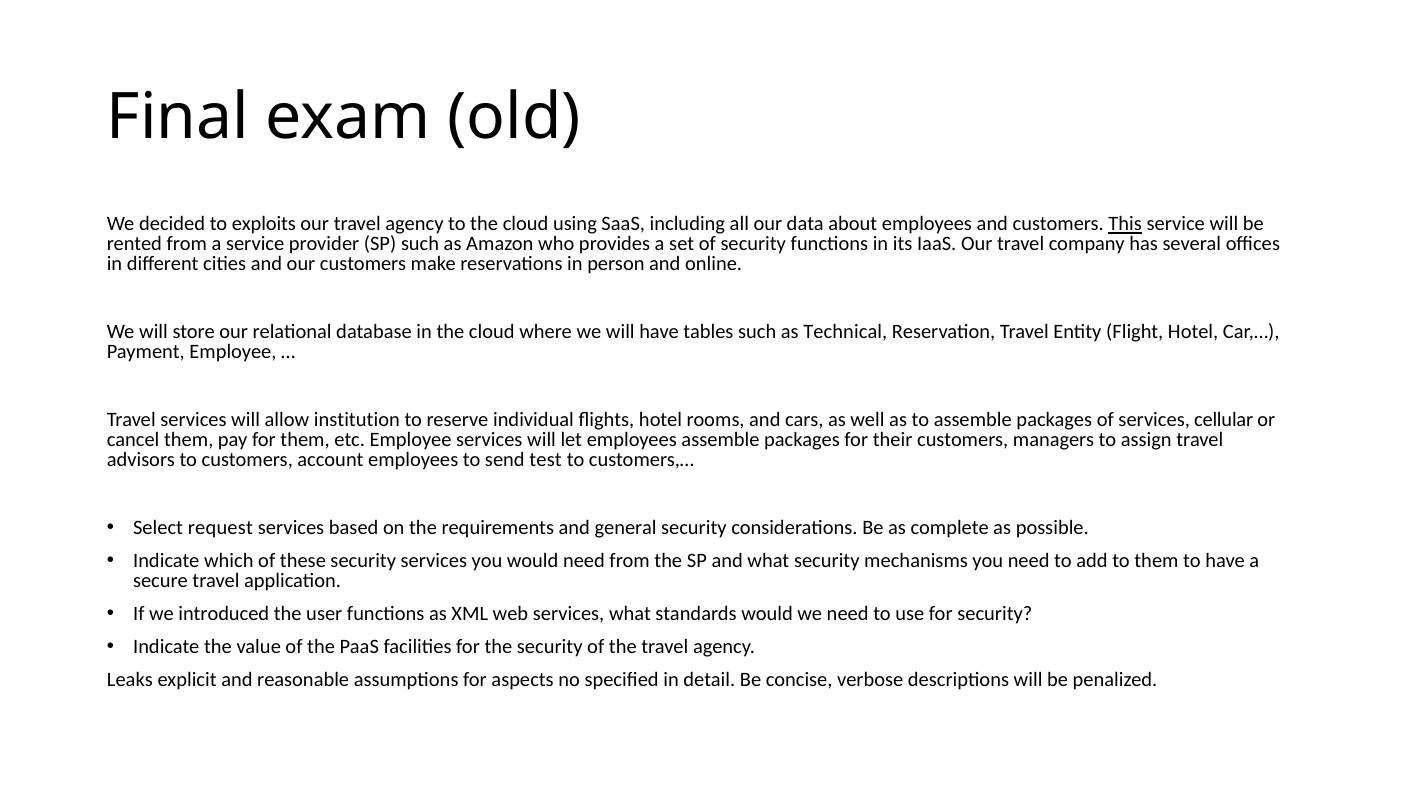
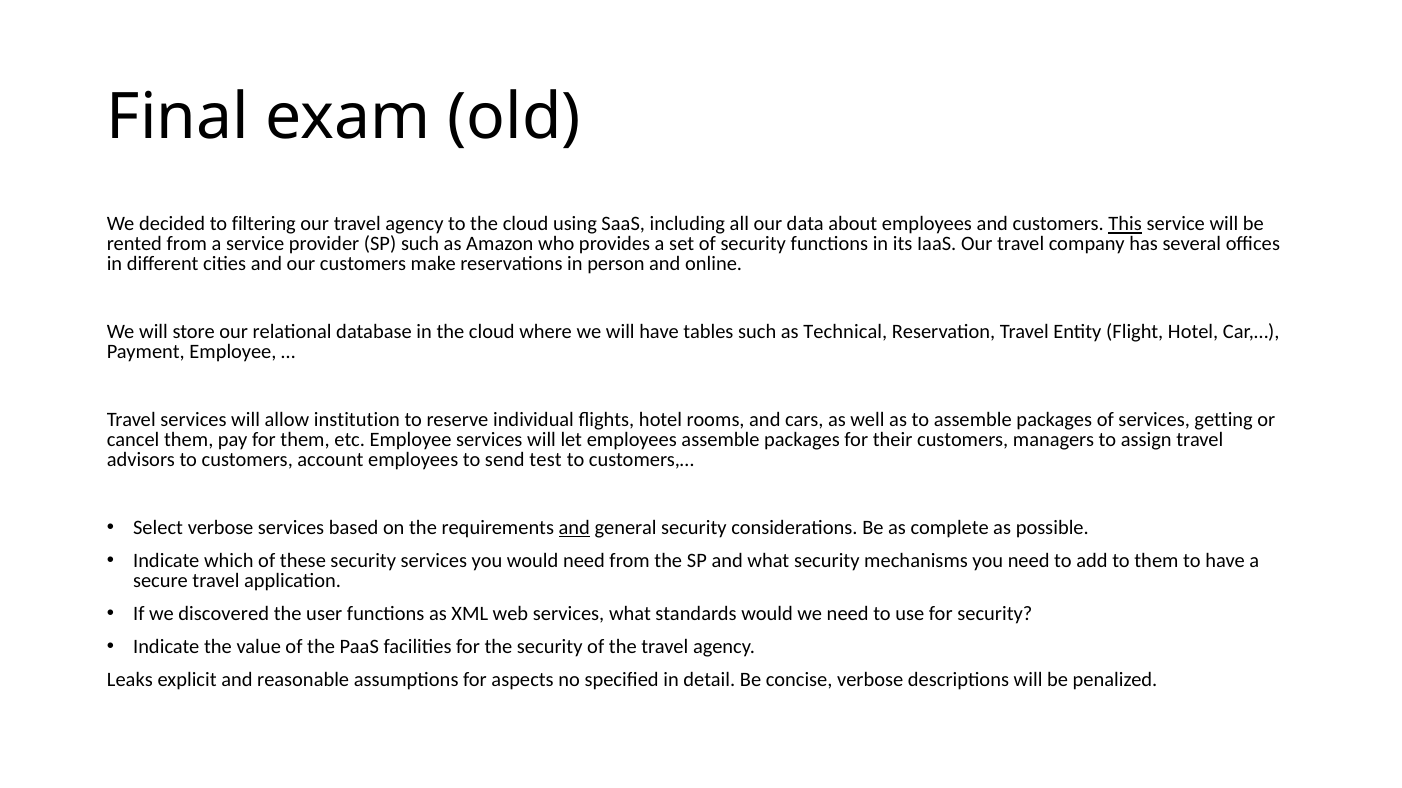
exploits: exploits -> filtering (264, 224)
cellular: cellular -> getting (1224, 420)
Select request: request -> verbose (221, 528)
and underline: none -> present (574, 528)
introduced: introduced -> discovered (224, 614)
